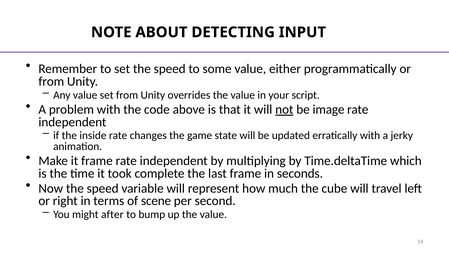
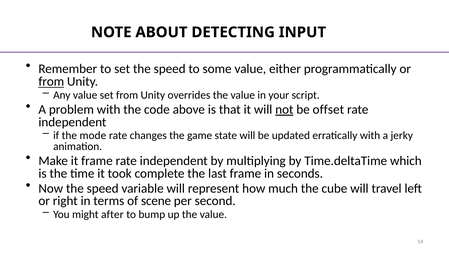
from underline: none -> present (51, 81)
image: image -> offset (328, 109)
inside: inside -> mode (93, 135)
